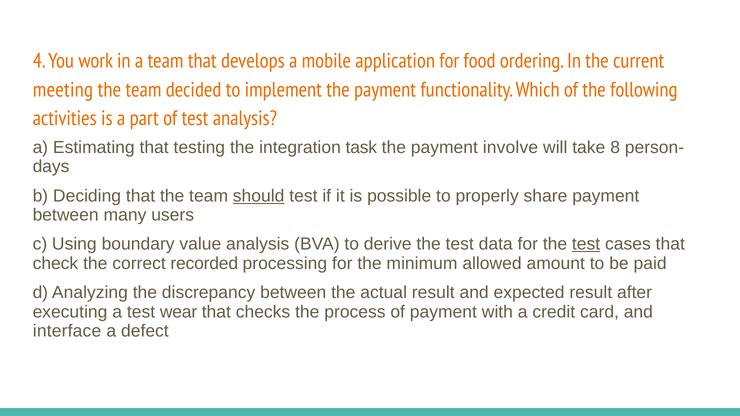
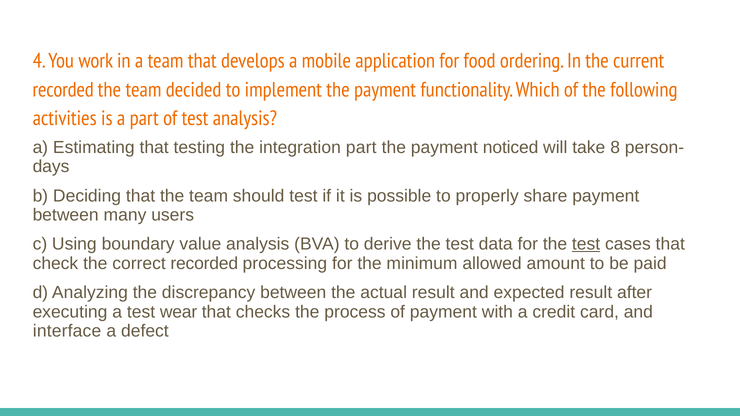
meeting: meeting -> recorded (63, 90)
integration task: task -> part (361, 148)
involve: involve -> noticed (511, 148)
should underline: present -> none (259, 196)
